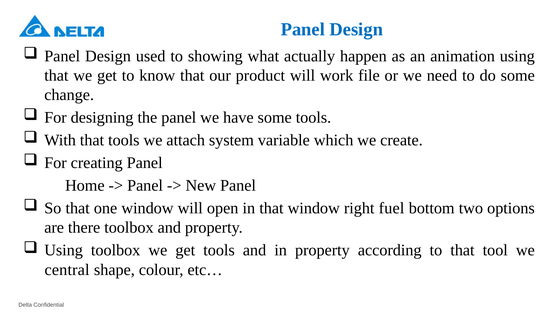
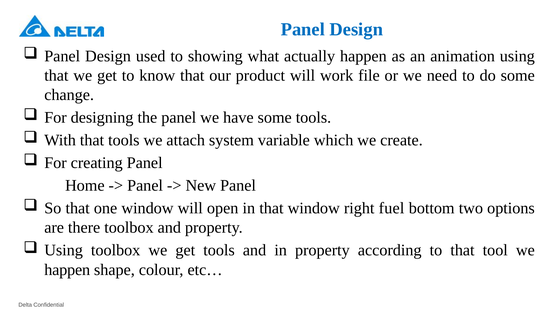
central: central -> happen (67, 270)
